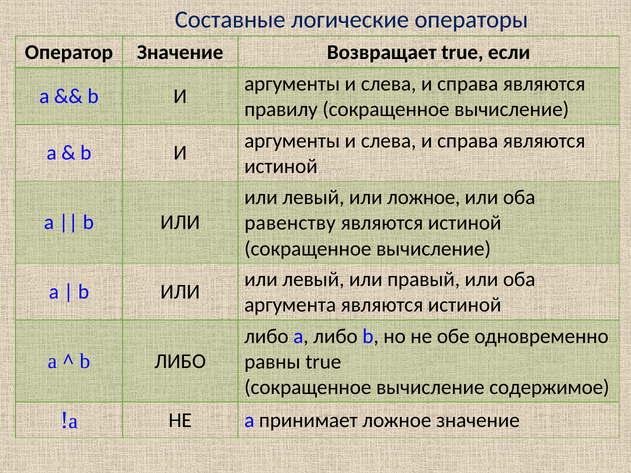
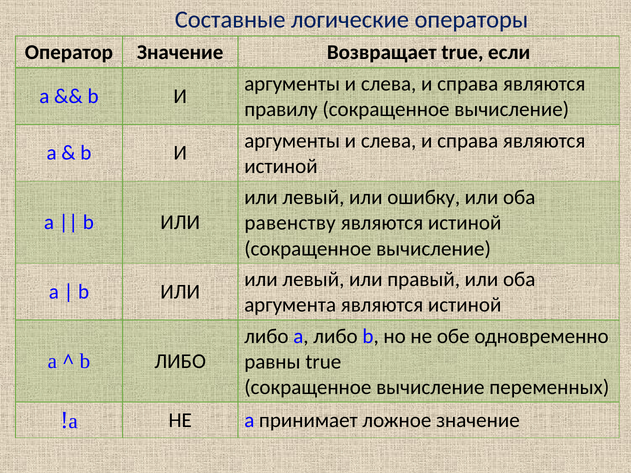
или ложное: ложное -> ошибку (424, 197)
содержимое: содержимое -> переменных (549, 388)
